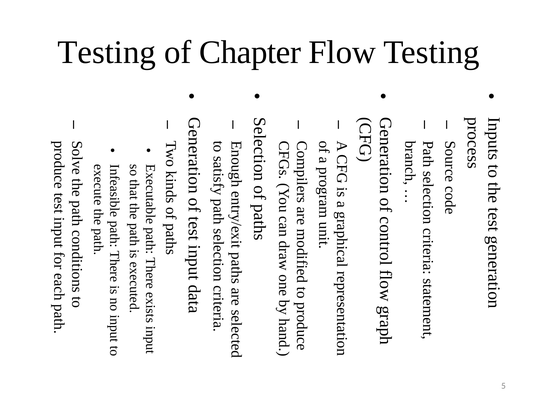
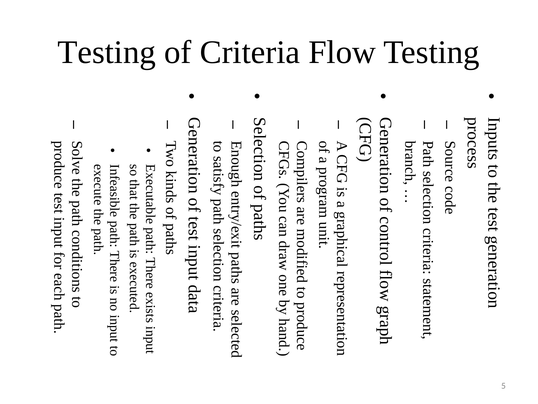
Chapter: Chapter -> Criteria (250, 52)
